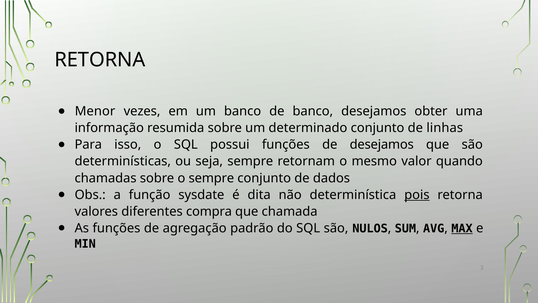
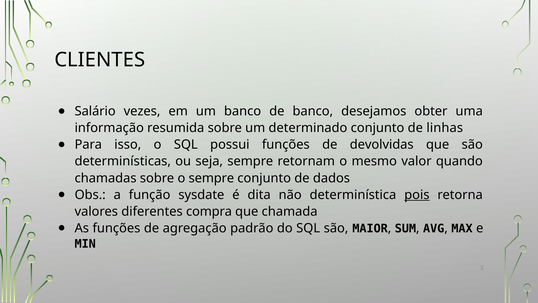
RETORNA: RETORNA -> CLIENTES (100, 60)
Menor: Menor -> Salário (95, 111)
de desejamos: desejamos -> devolvidas (382, 145)
NULOS: NULOS -> MAIOR (370, 228)
MAX underline: present -> none (462, 228)
